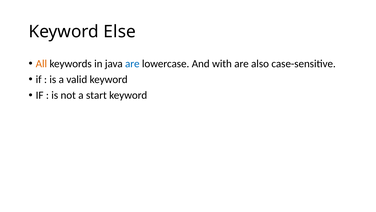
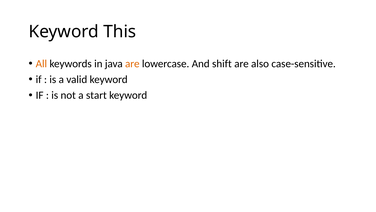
Else: Else -> This (120, 32)
are colour: blue -> orange (132, 64)
with: with -> shift (222, 64)
